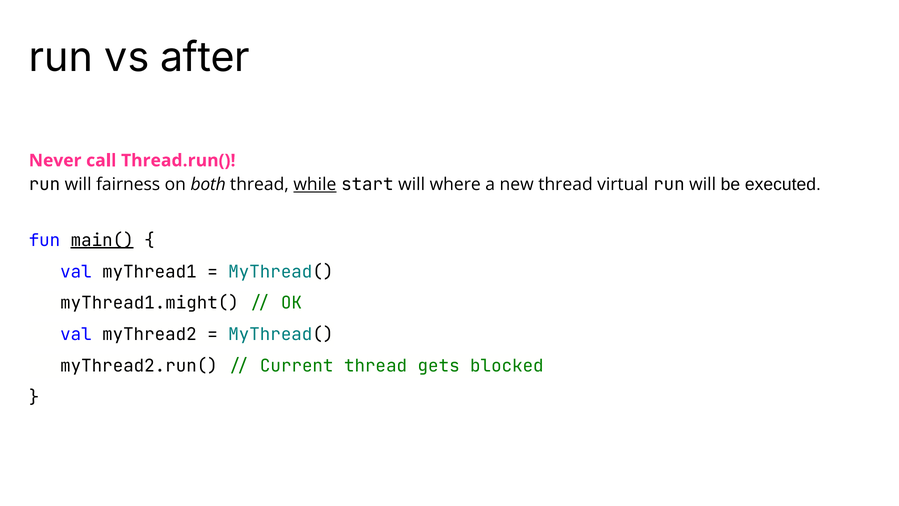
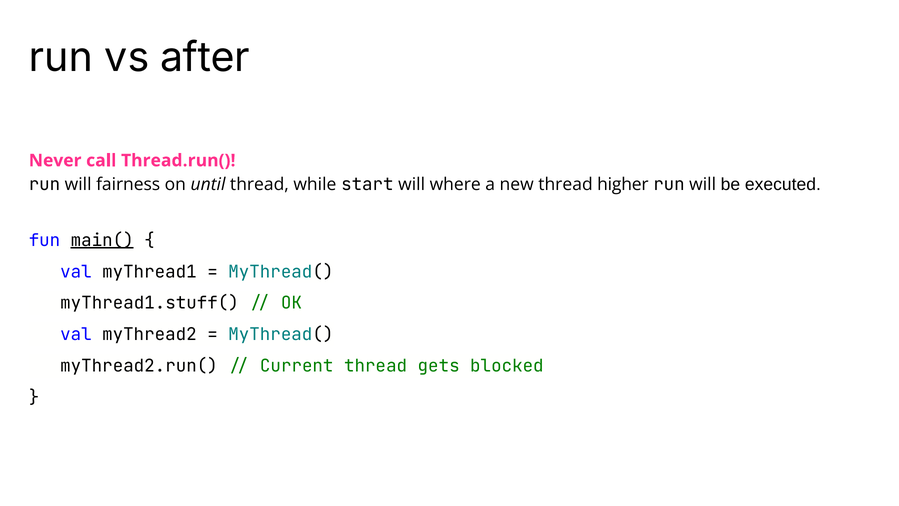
both: both -> until (208, 185)
while underline: present -> none (315, 185)
virtual: virtual -> higher (623, 185)
myThread1.might(: myThread1.might( -> myThread1.stuff( (150, 303)
